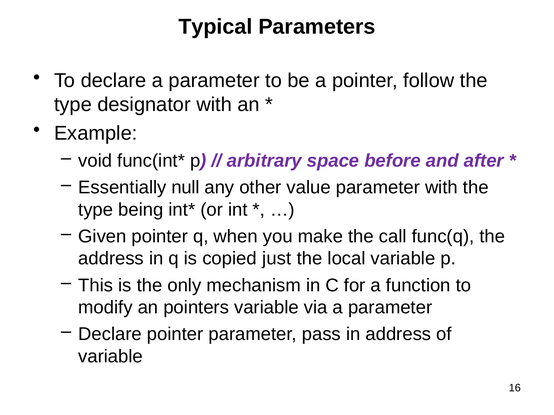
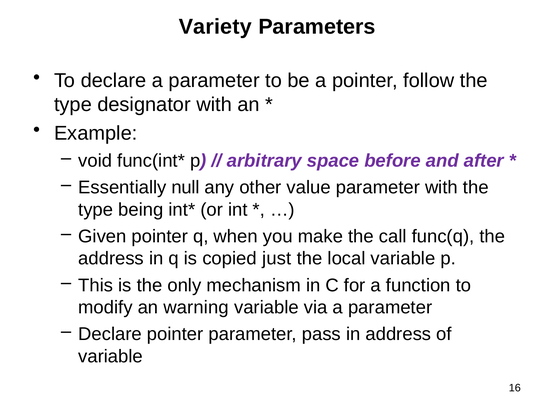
Typical: Typical -> Variety (215, 27)
pointers: pointers -> warning (196, 308)
